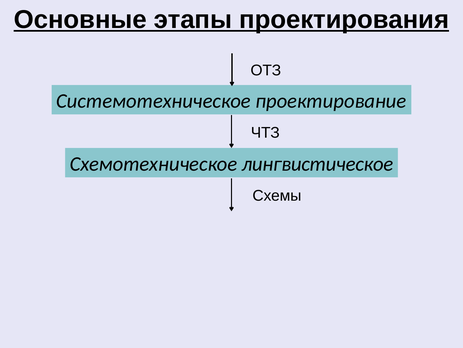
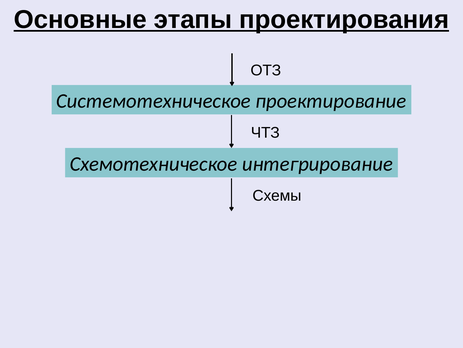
лингвистическое: лингвистическое -> интегрирование (317, 164)
